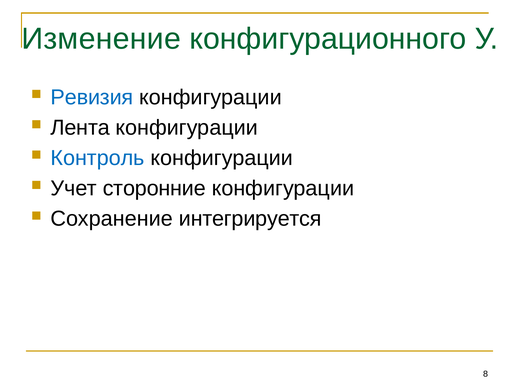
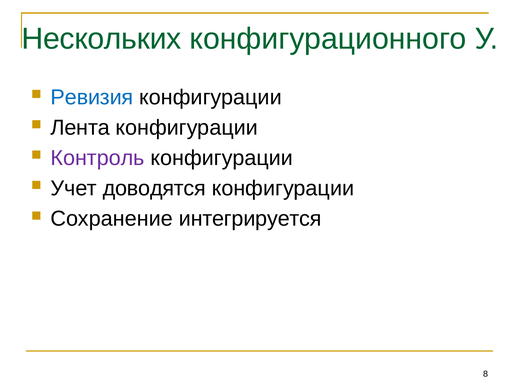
Изменение: Изменение -> Нескольких (101, 39)
Контроль colour: blue -> purple (98, 158)
сторонние: сторонние -> доводятся (154, 188)
